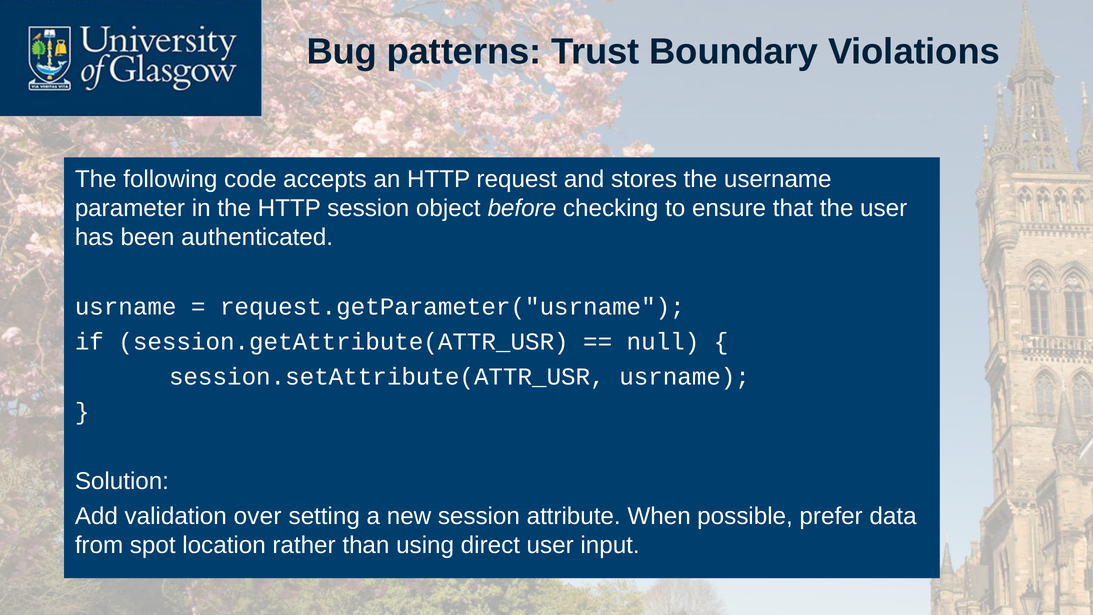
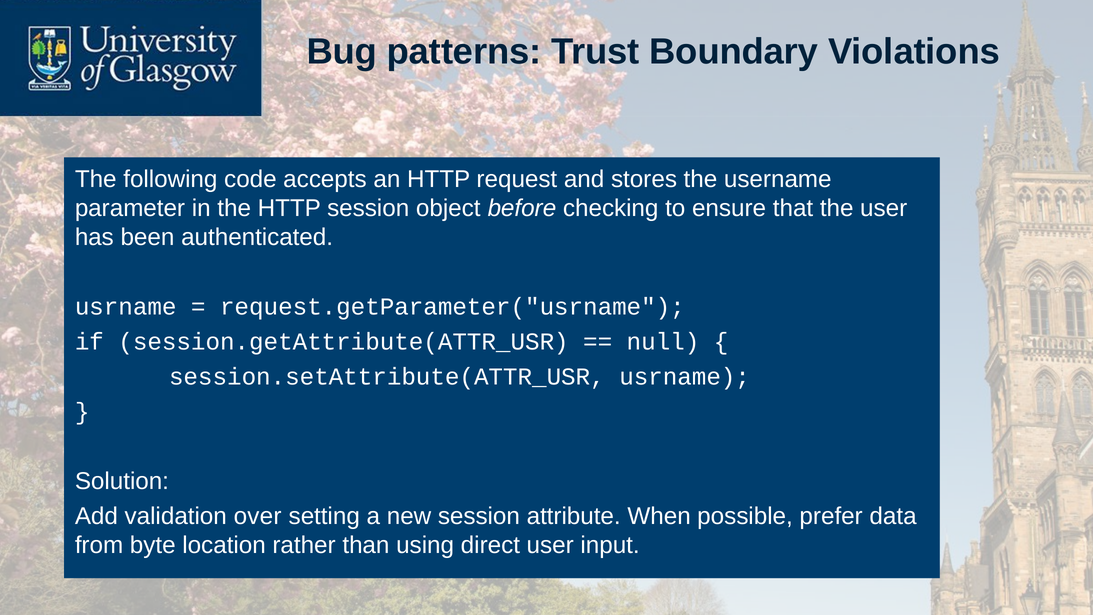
spot: spot -> byte (153, 545)
